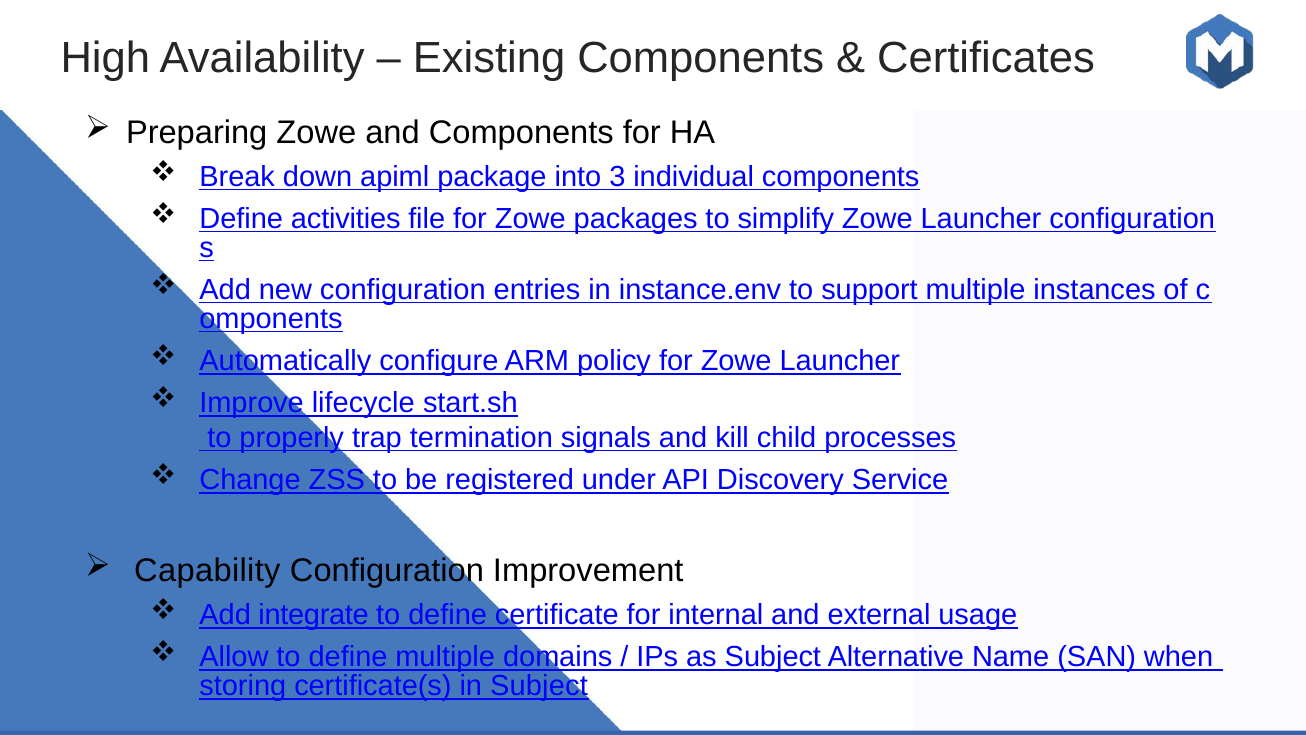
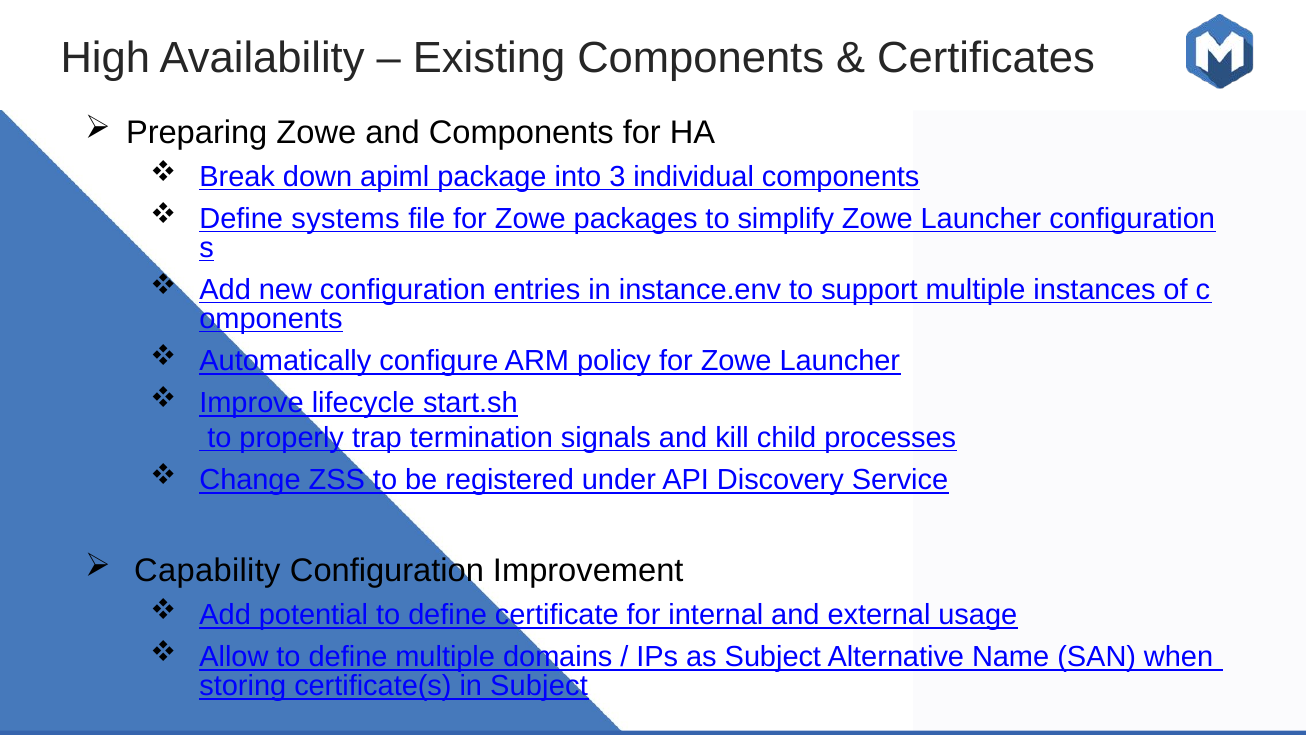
activities: activities -> systems (346, 219)
integrate: integrate -> potential (313, 615)
